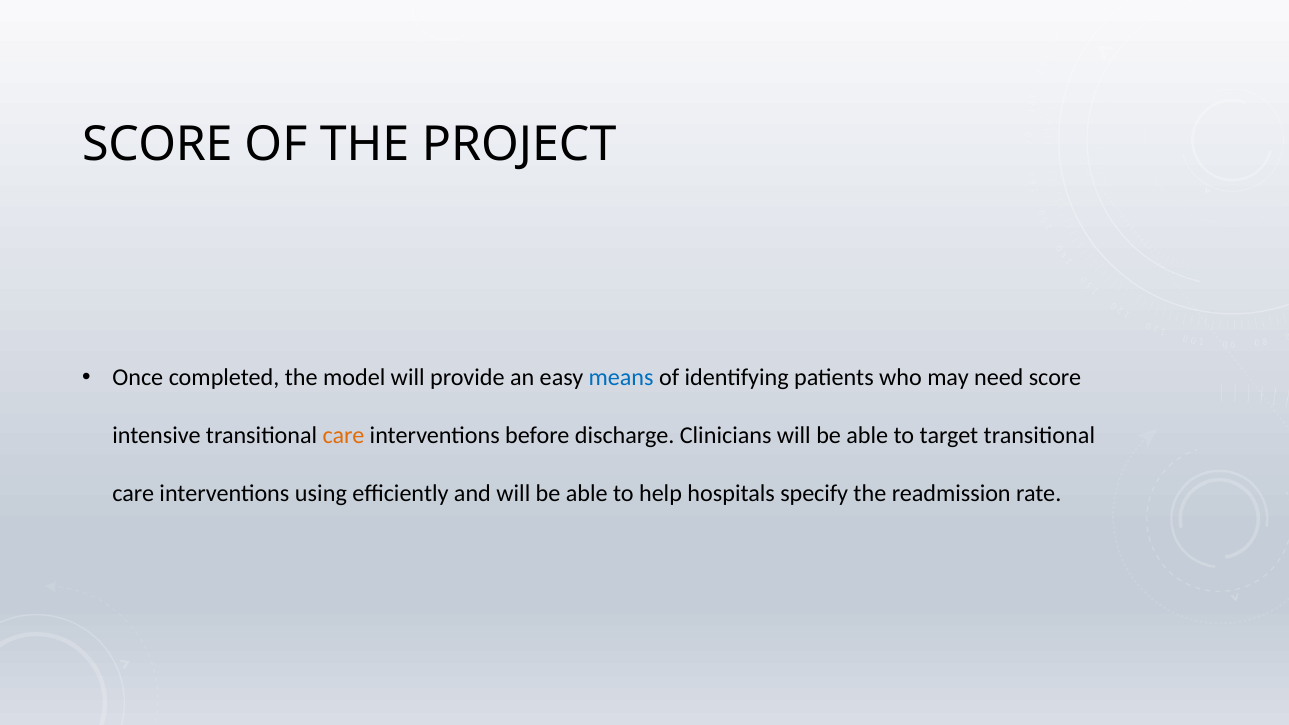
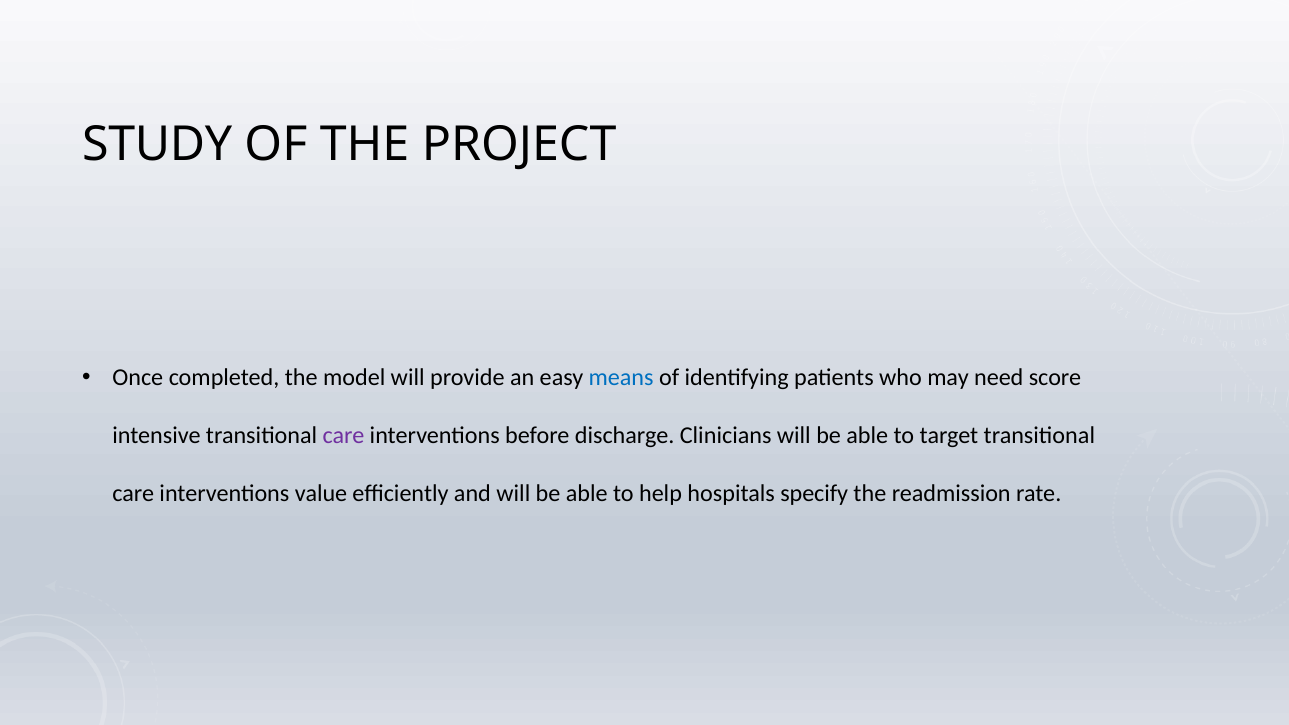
SCORE: SCORE -> STUDY (157, 145)
care colour: orange -> purple (344, 436)
using: using -> value (321, 494)
